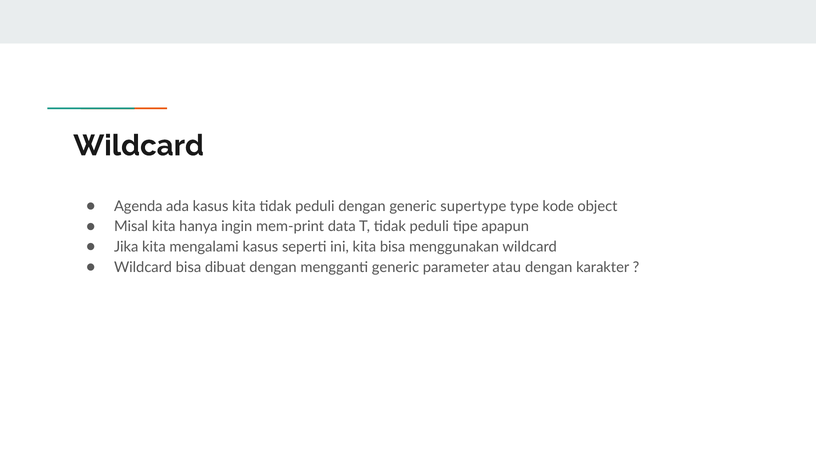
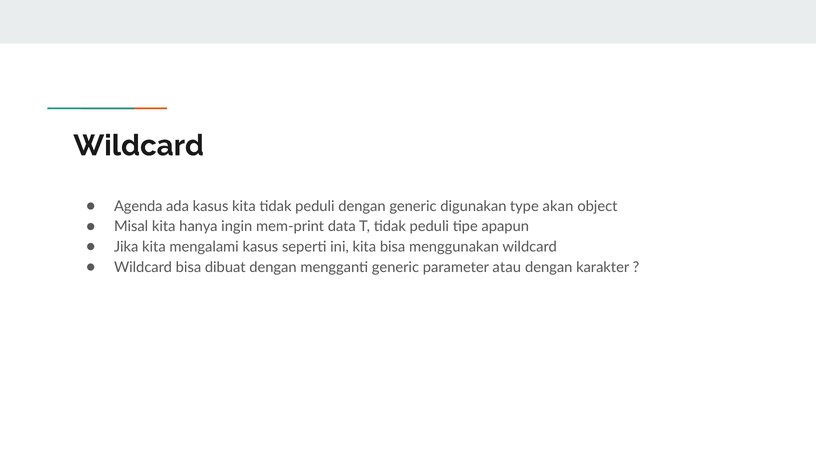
supertype: supertype -> digunakan (473, 206)
kode: kode -> akan (558, 206)
